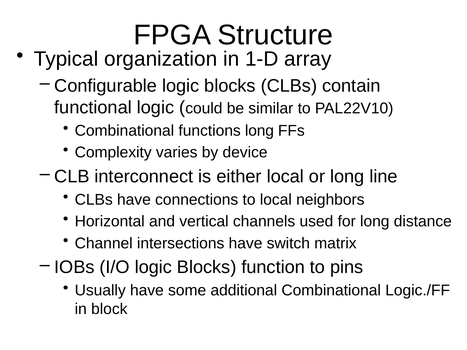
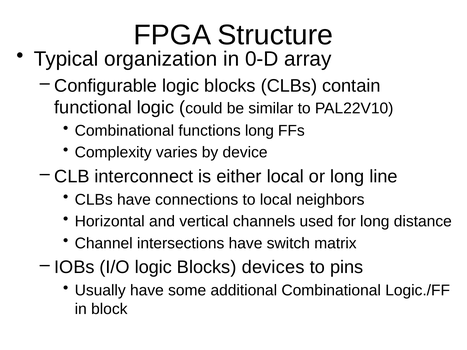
1-D: 1-D -> 0-D (262, 59)
function: function -> devices (273, 267)
